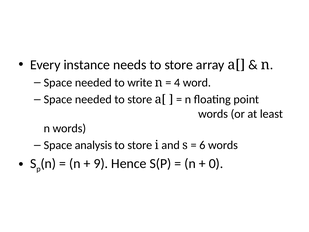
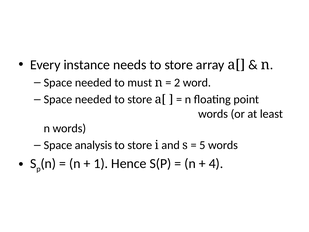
write: write -> must (140, 83)
4: 4 -> 2 (177, 83)
6: 6 -> 5 (202, 145)
9: 9 -> 1 (101, 163)
0: 0 -> 4 (216, 163)
